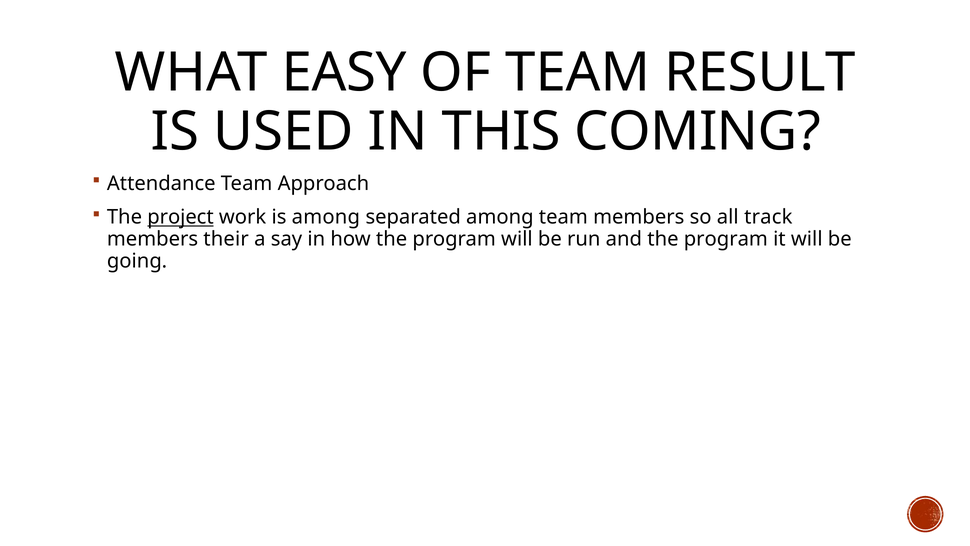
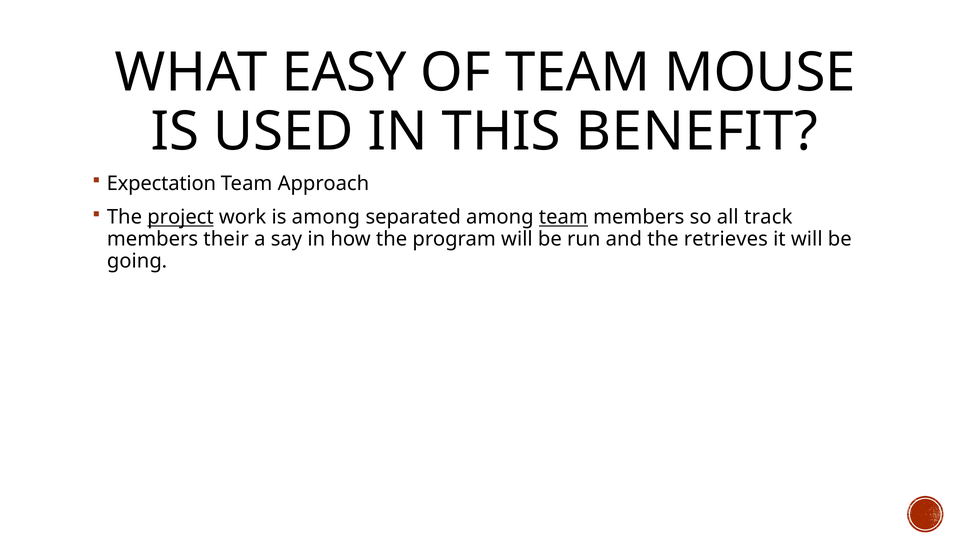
RESULT: RESULT -> MOUSE (760, 73)
COMING: COMING -> BENEFIT (697, 132)
Attendance: Attendance -> Expectation (161, 183)
team underline: none -> present (563, 217)
and the program: program -> retrieves (726, 239)
